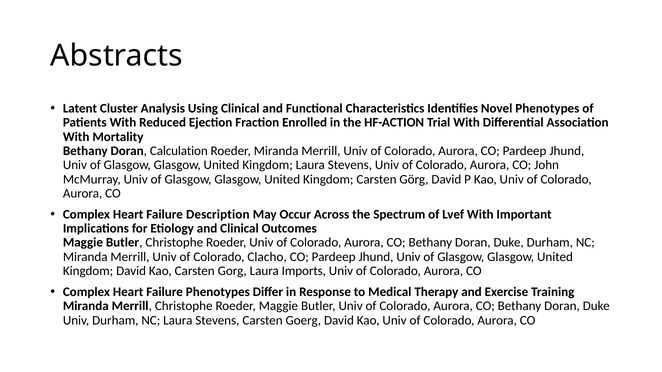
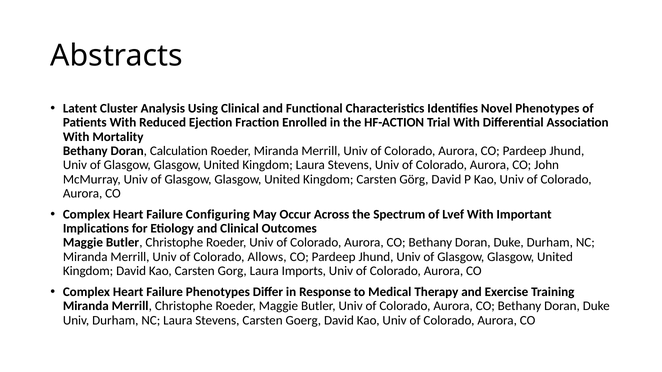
Description: Description -> Configuring (218, 215)
Clacho: Clacho -> Allows (267, 257)
